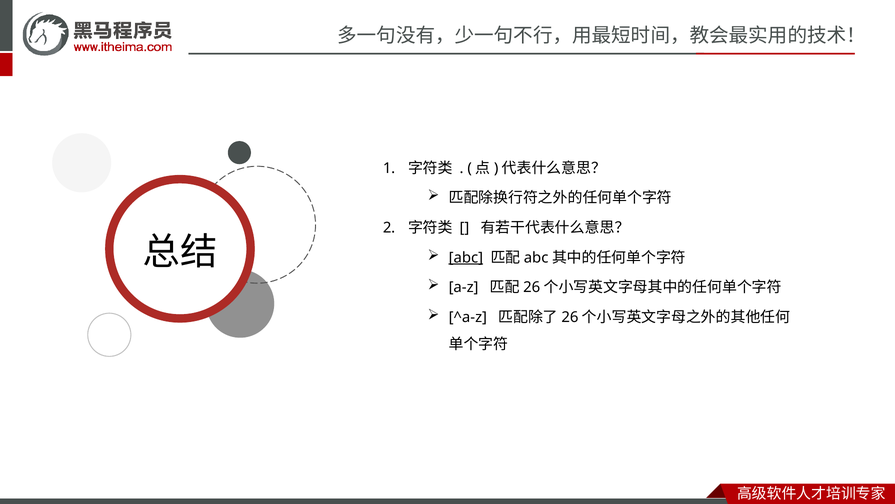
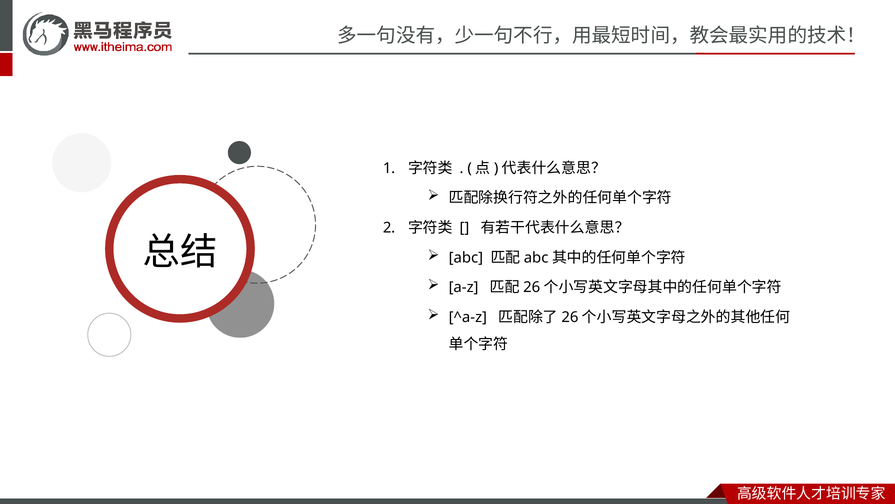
abc underline: present -> none (466, 257)
